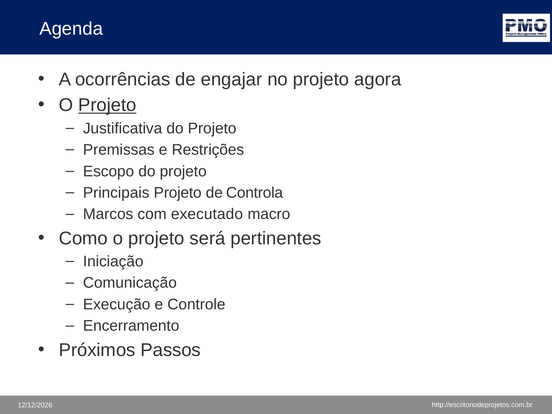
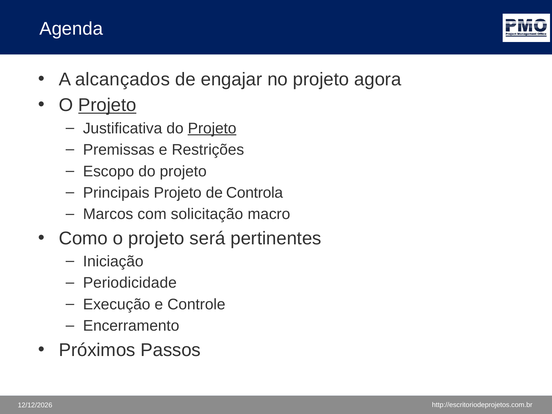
ocorrências: ocorrências -> alcançados (123, 79)
Projeto underline: none -> present (212, 128)
executado: executado -> solicitação (207, 214)
Comunicação: Comunicação -> Periodicidade (130, 283)
